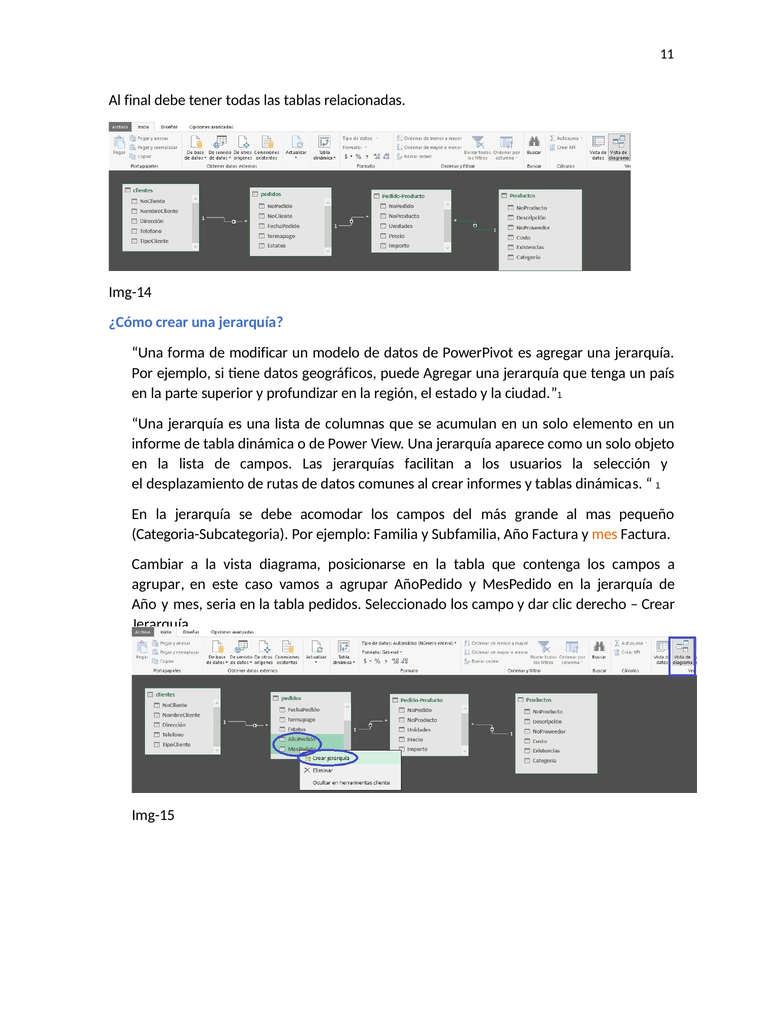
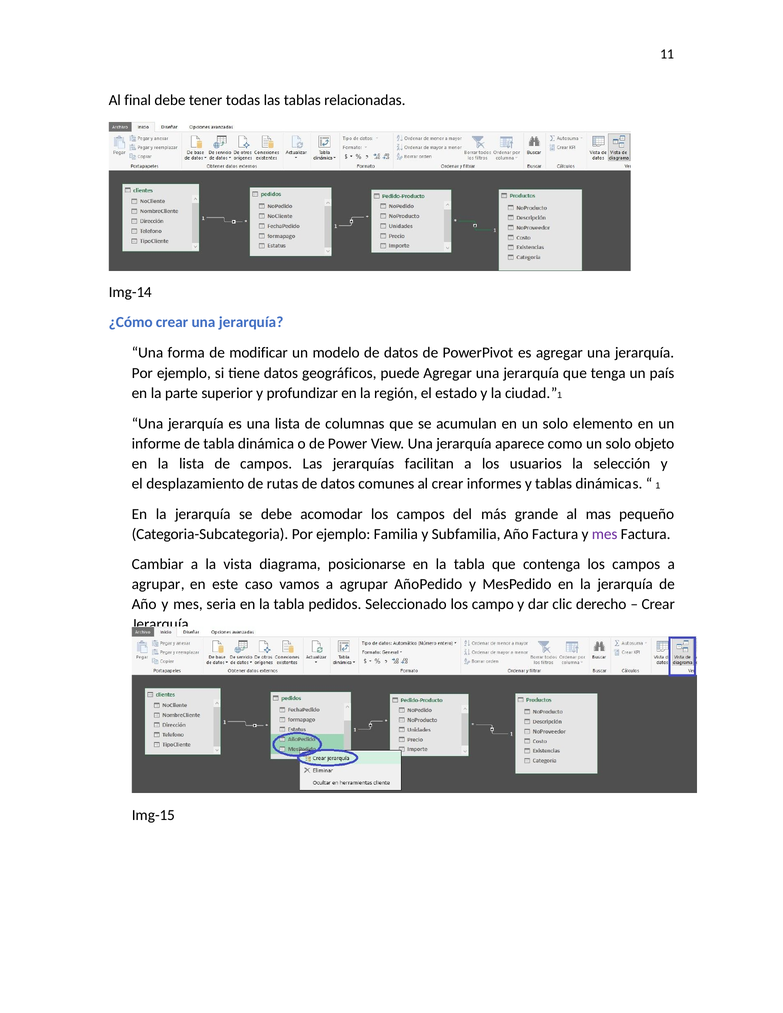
mes colour: orange -> purple (605, 534)
